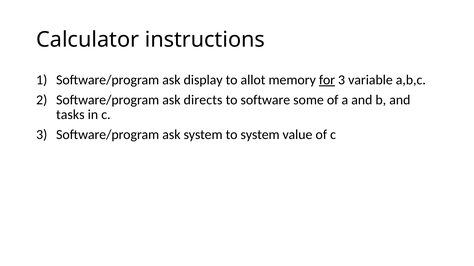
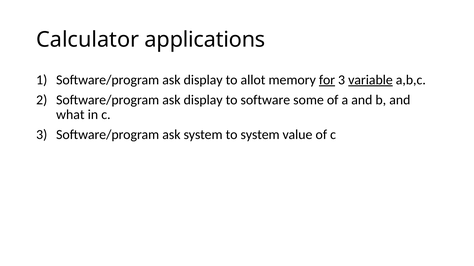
instructions: instructions -> applications (205, 40)
variable underline: none -> present (370, 80)
directs: directs -> display (203, 100)
tasks: tasks -> what (70, 115)
